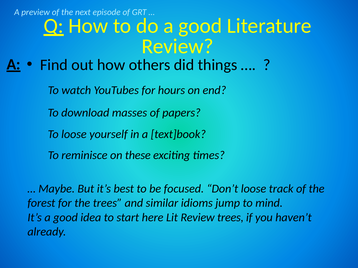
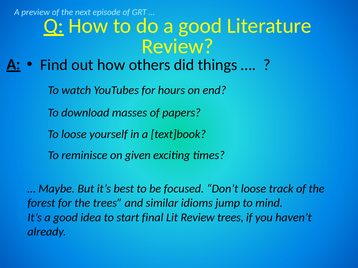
these: these -> given (138, 155)
here: here -> final (153, 218)
